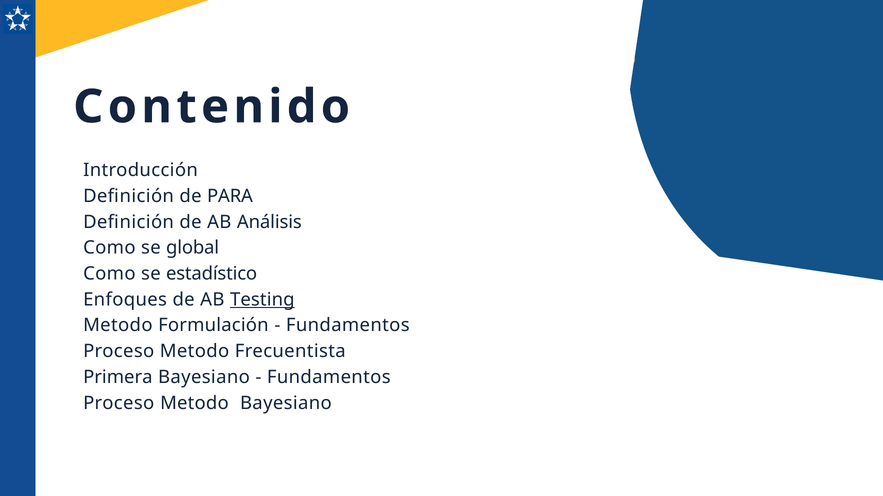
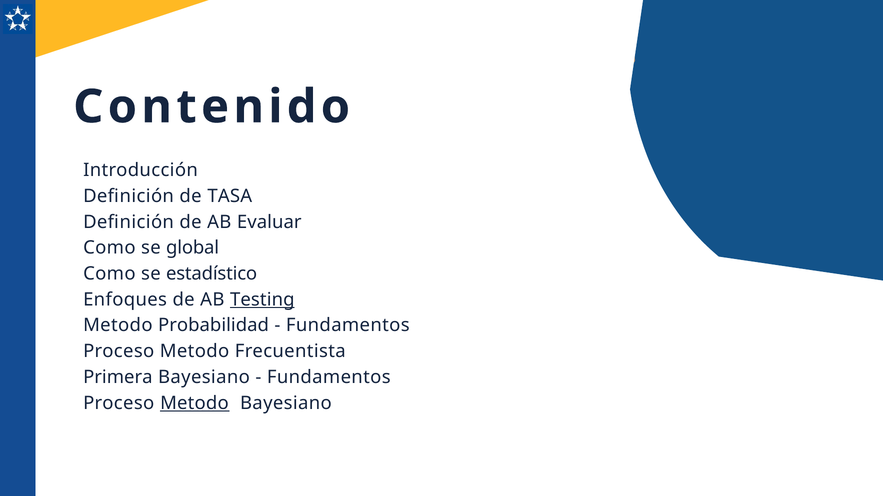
PARA: PARA -> TASA (230, 196)
Análisis: Análisis -> Evaluar (269, 222)
Formulación: Formulación -> Probabilidad (214, 326)
Metodo underline: none -> present (194, 404)
